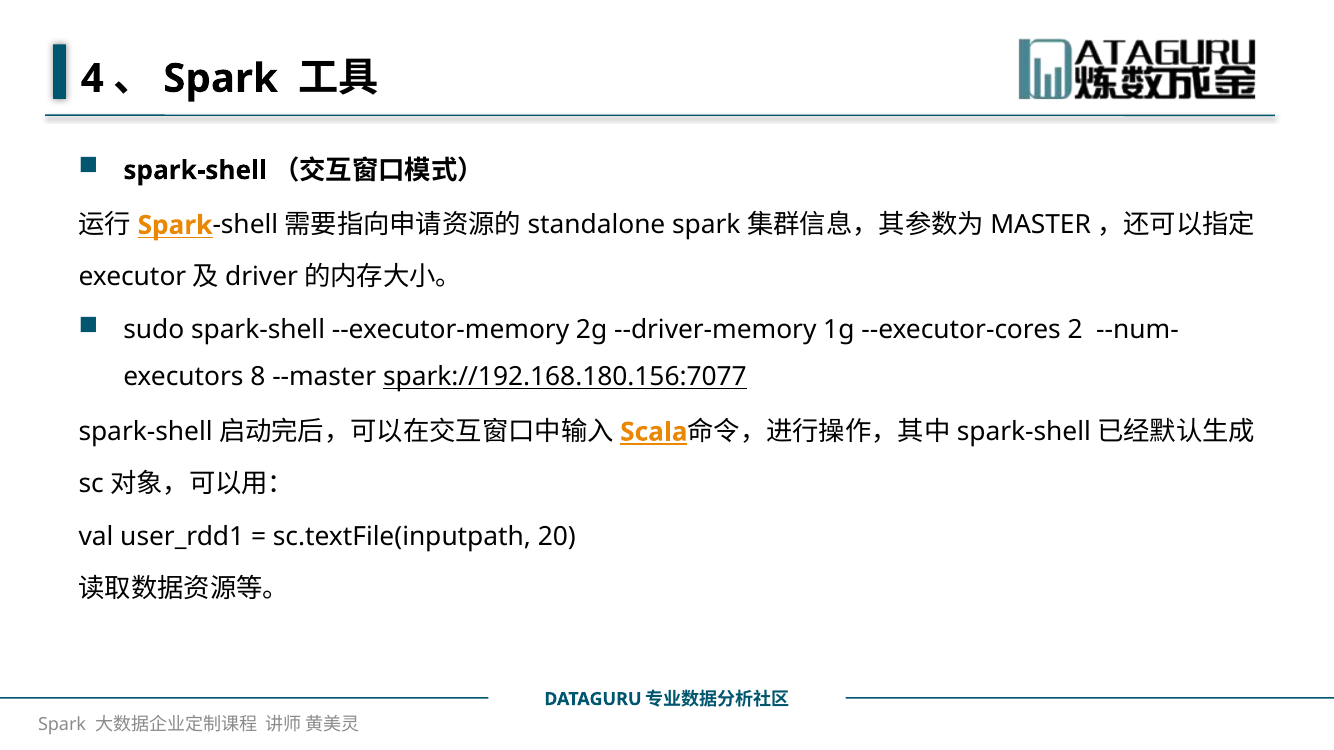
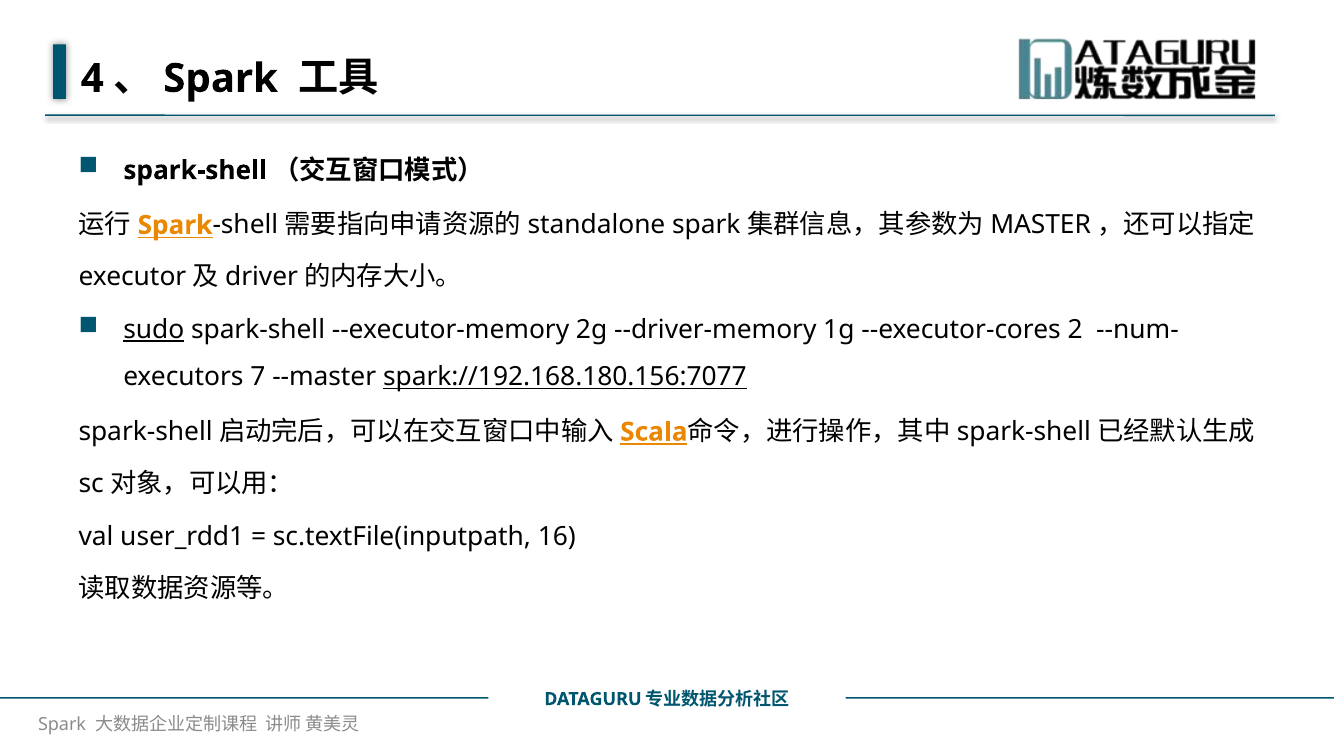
sudo underline: none -> present (154, 330)
8: 8 -> 7 (258, 377)
20: 20 -> 16 (557, 536)
